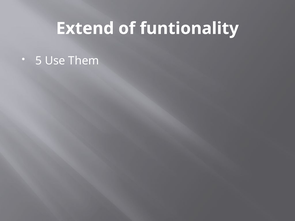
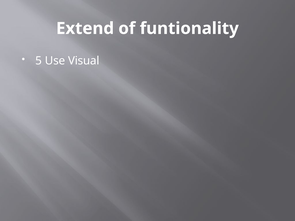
Them: Them -> Visual (84, 61)
